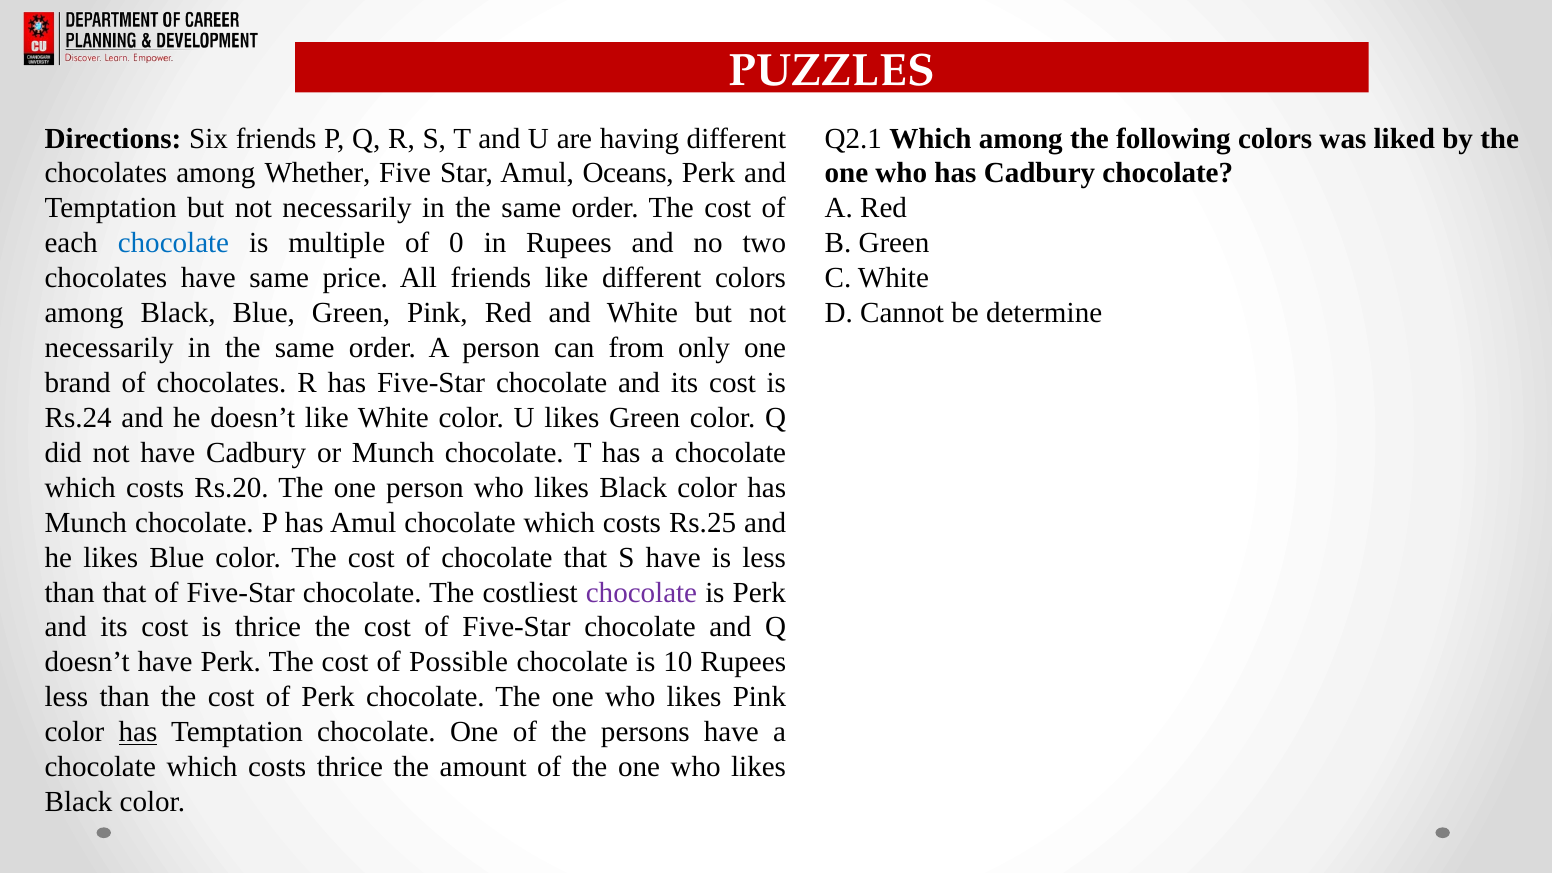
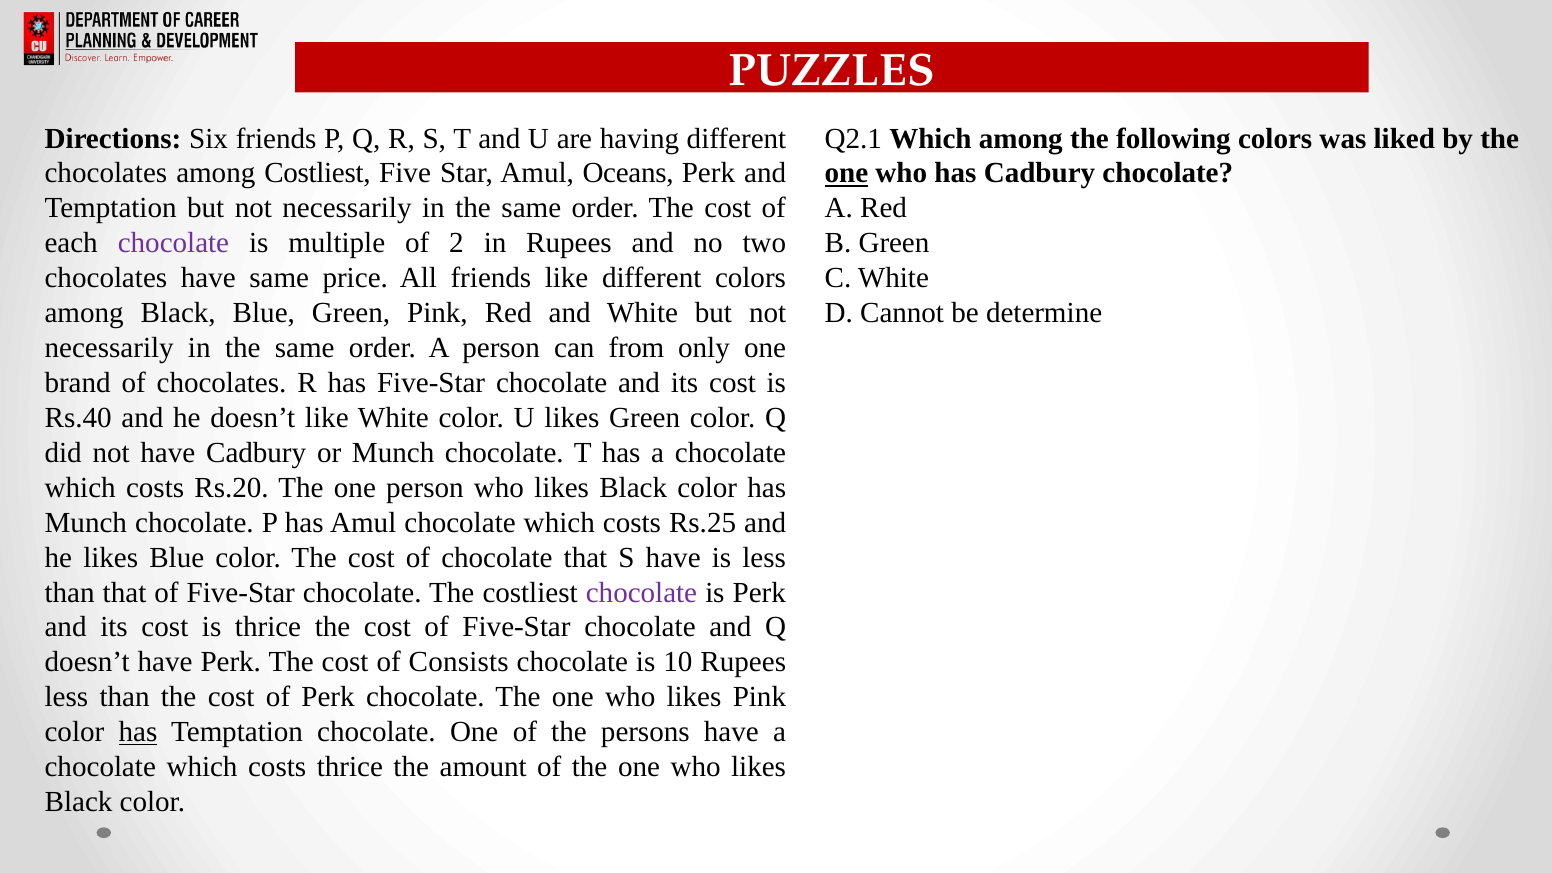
among Whether: Whether -> Costliest (317, 173)
one underline: none -> present (846, 173)
chocolate colour: blue -> purple (173, 243)
0: 0 -> 2 (456, 243)
Rs.24: Rs.24 -> Rs.40 (78, 418)
Possible: Possible -> Consists (459, 662)
